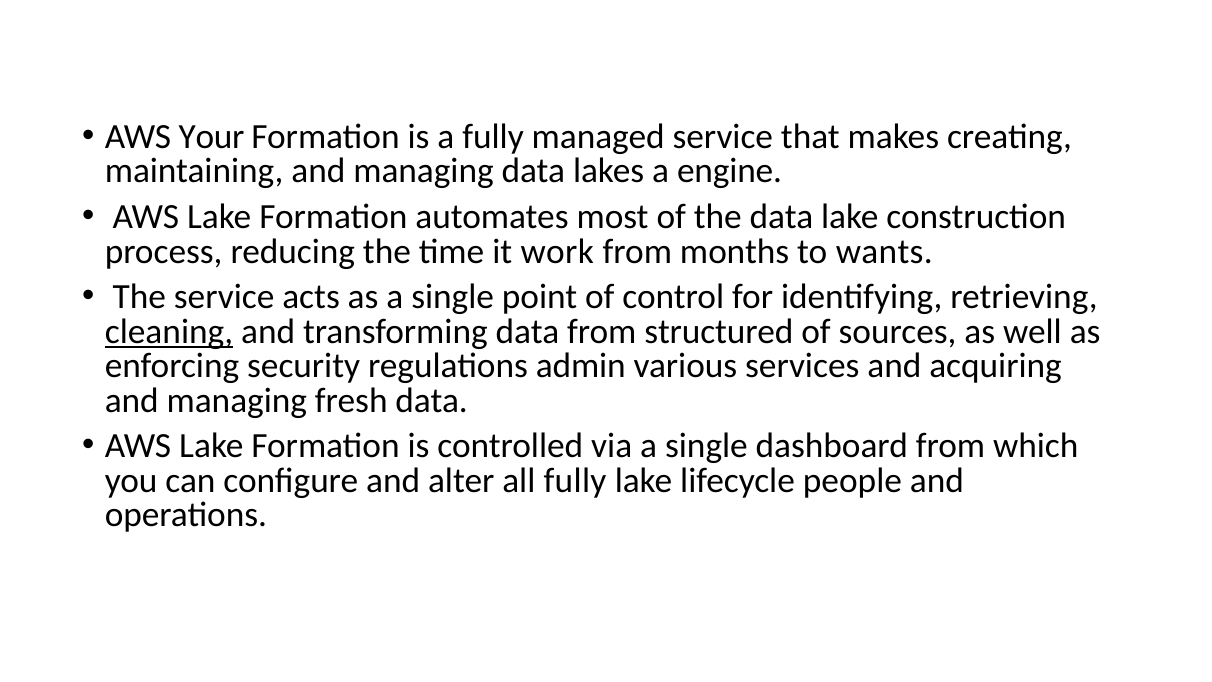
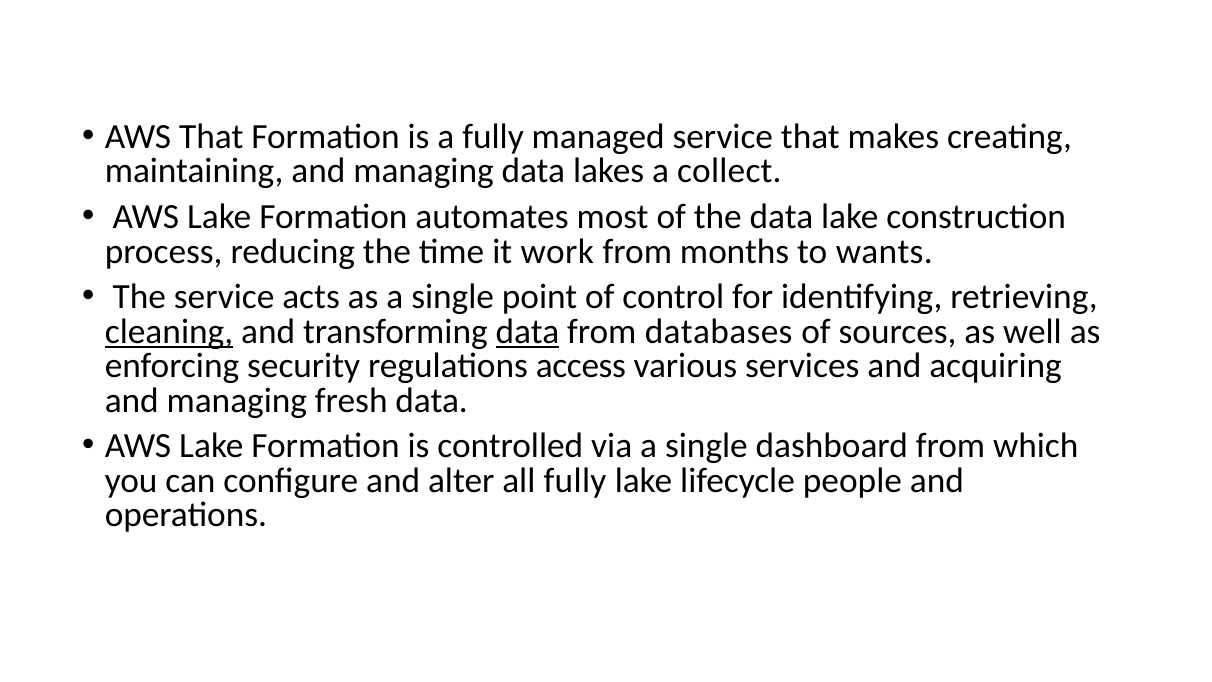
AWS Your: Your -> That (211, 137)
engine: engine -> collect (729, 171)
data underline: none -> present (527, 331)
structured: structured -> databases (719, 331)
admin: admin -> access (581, 366)
